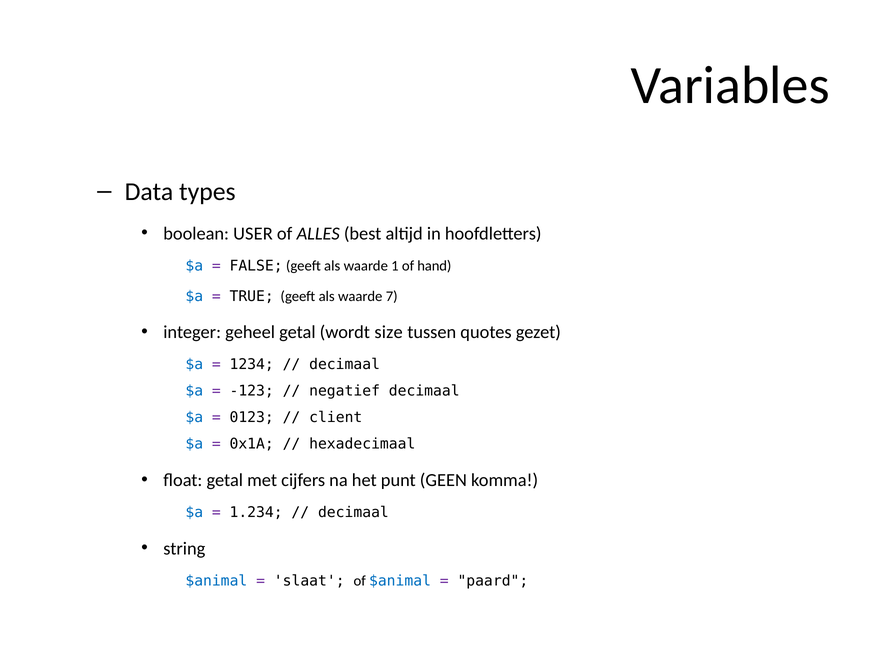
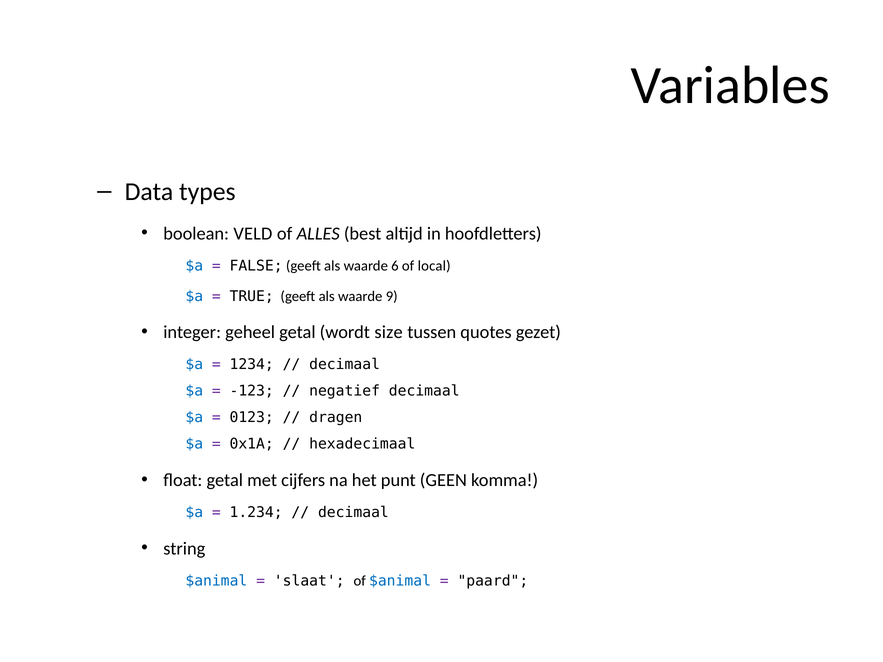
USER: USER -> VELD (253, 234)
1: 1 -> 6 (395, 266)
hand: hand -> local (434, 266)
7: 7 -> 9 (392, 296)
client: client -> dragen (336, 418)
